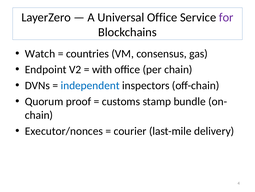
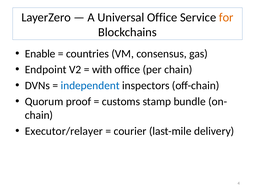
for colour: purple -> orange (226, 17)
Watch: Watch -> Enable (40, 53)
Executor/nonces: Executor/nonces -> Executor/relayer (64, 131)
